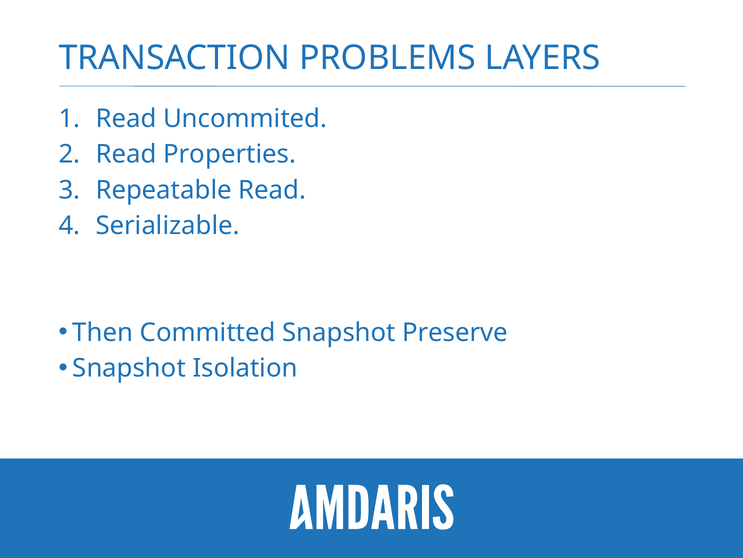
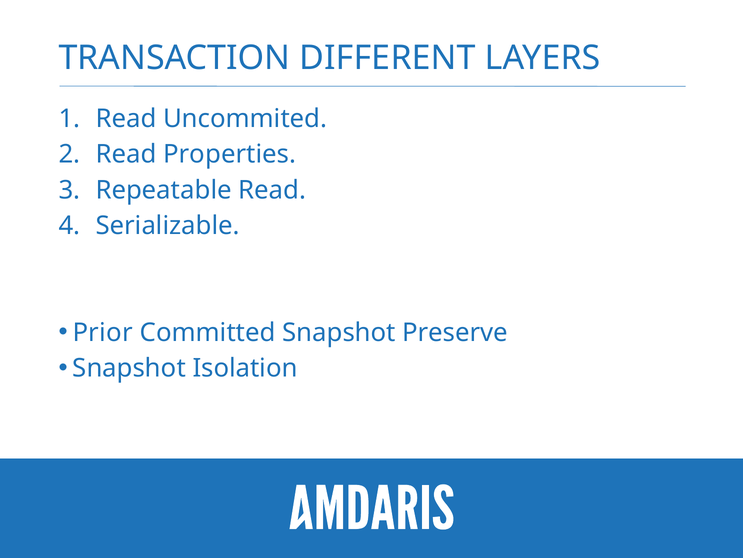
PROBLEMS: PROBLEMS -> DIFFERENT (388, 58)
Then: Then -> Prior (103, 332)
